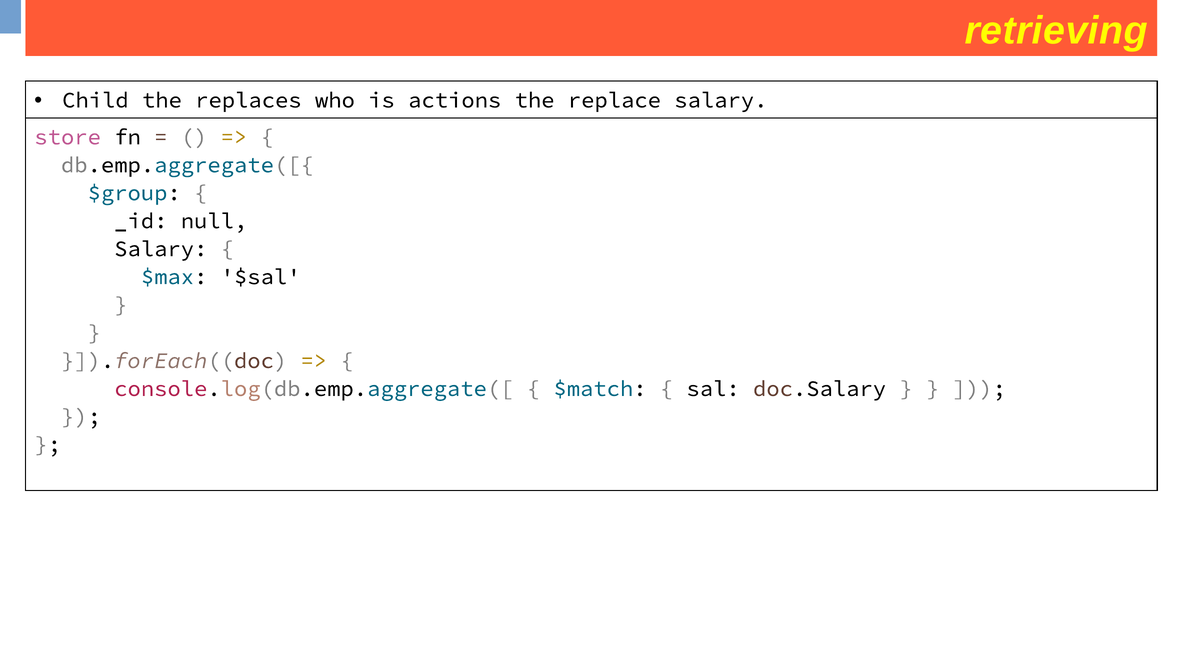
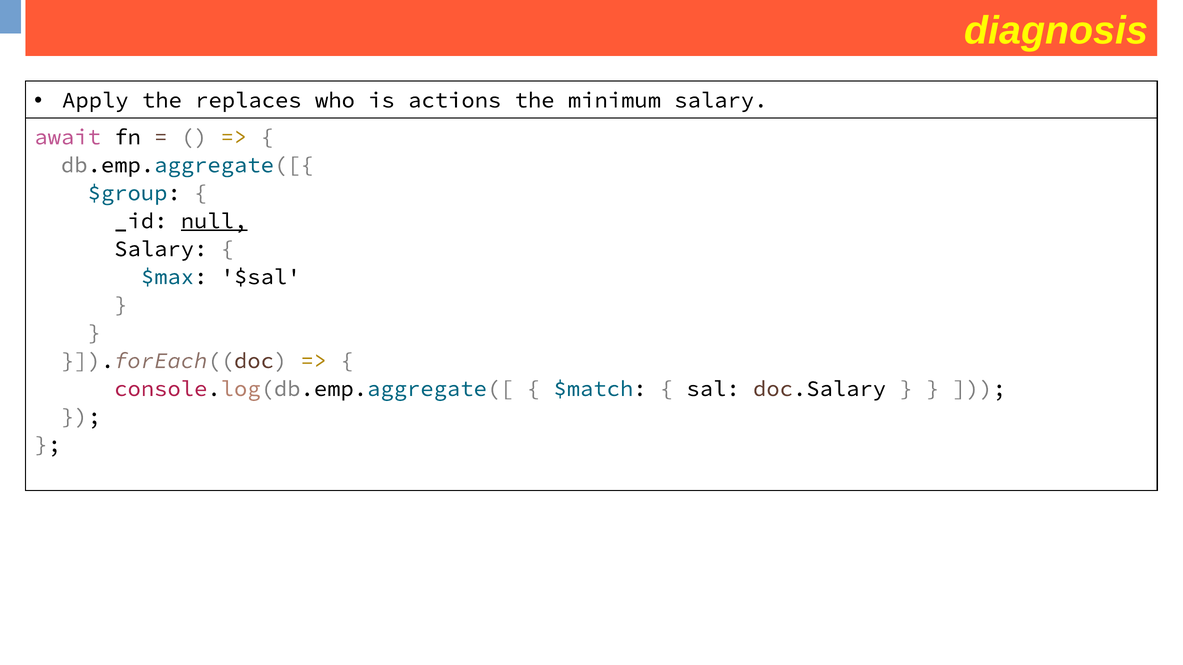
retrieving: retrieving -> diagnosis (1056, 31)
Child: Child -> Apply (95, 100)
replace: replace -> minimum (614, 100)
store: store -> await (68, 137)
null underline: none -> present (214, 221)
